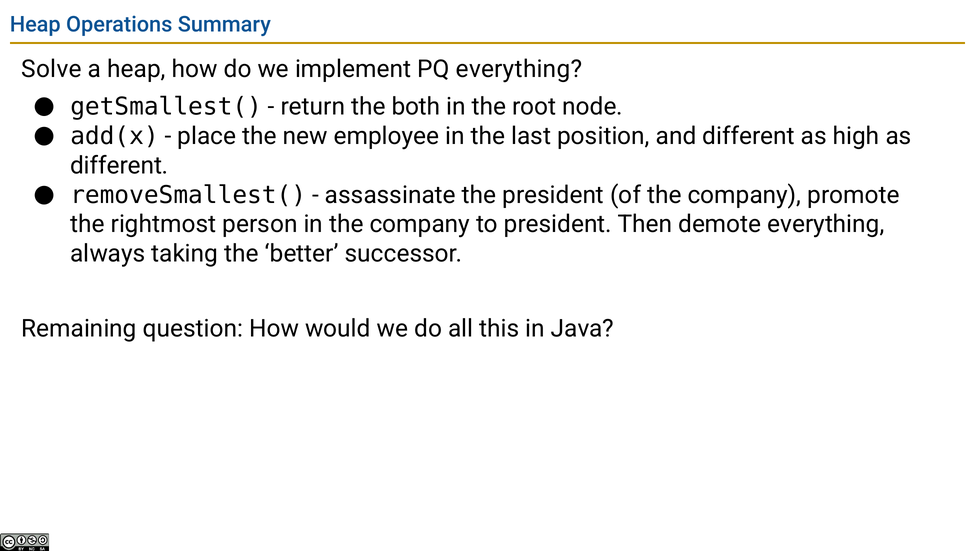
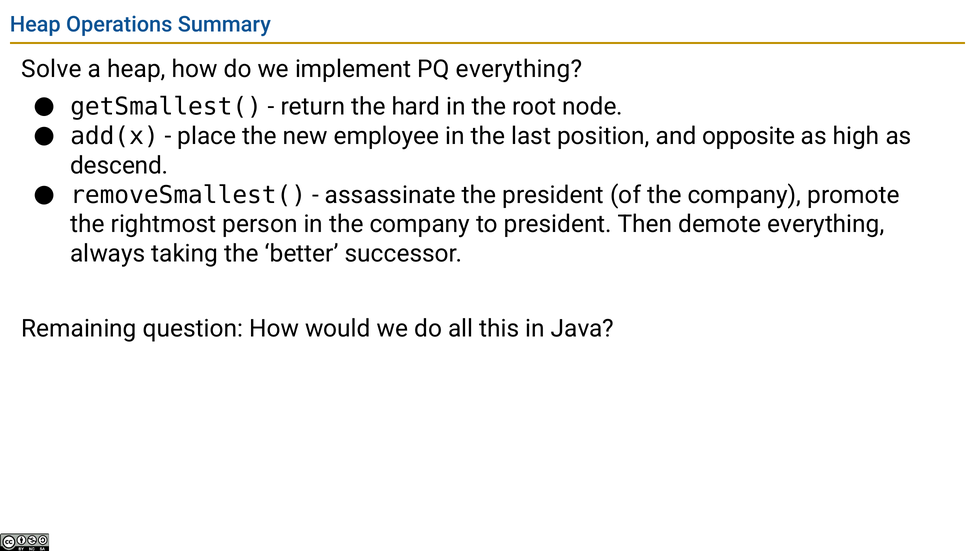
both: both -> hard (416, 107)
and different: different -> opposite (749, 136)
different: different -> descend (119, 166)
